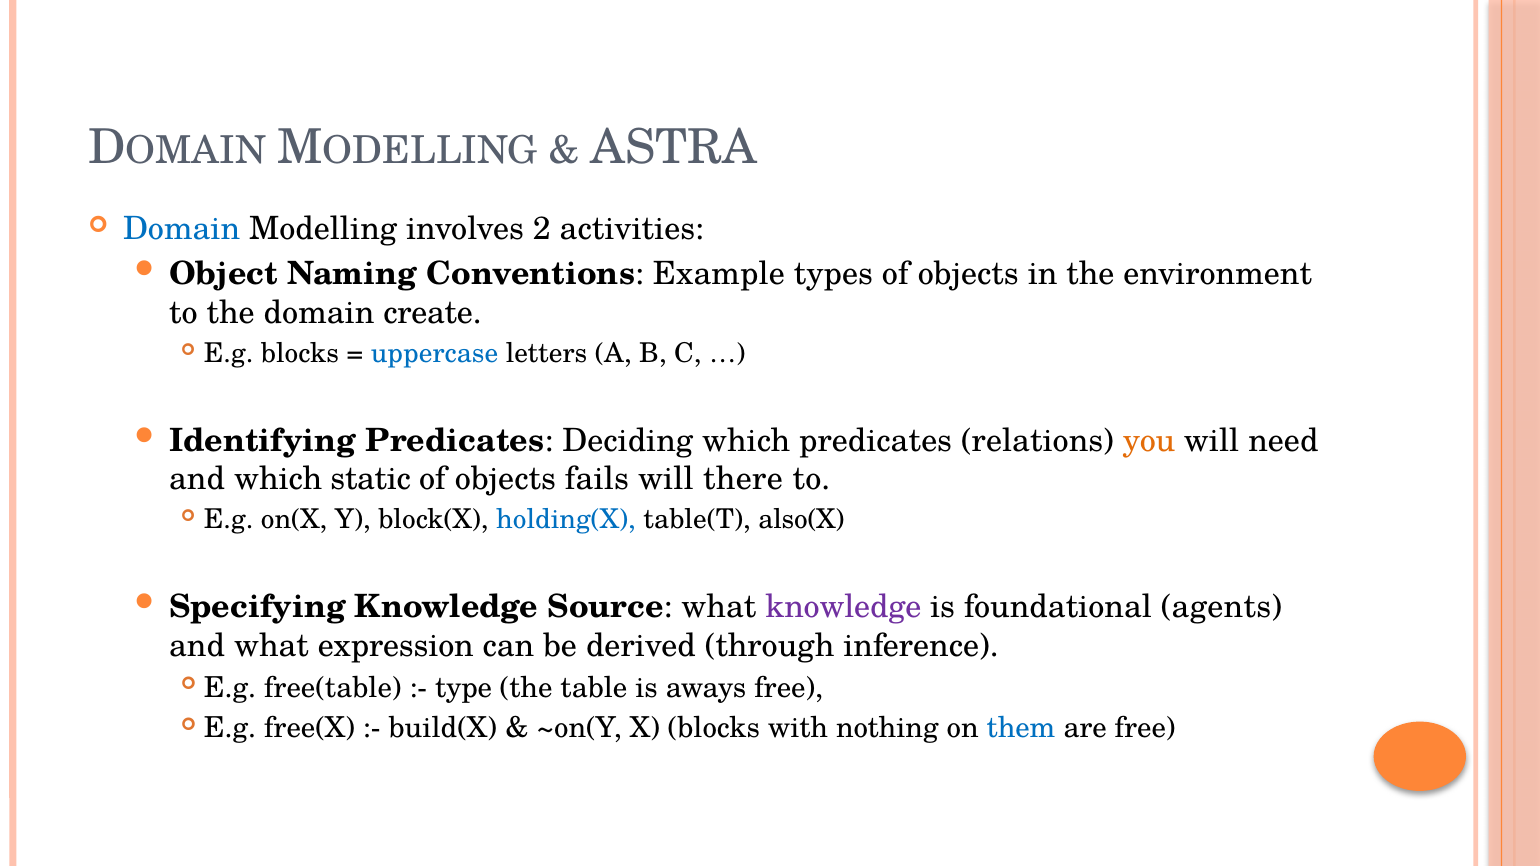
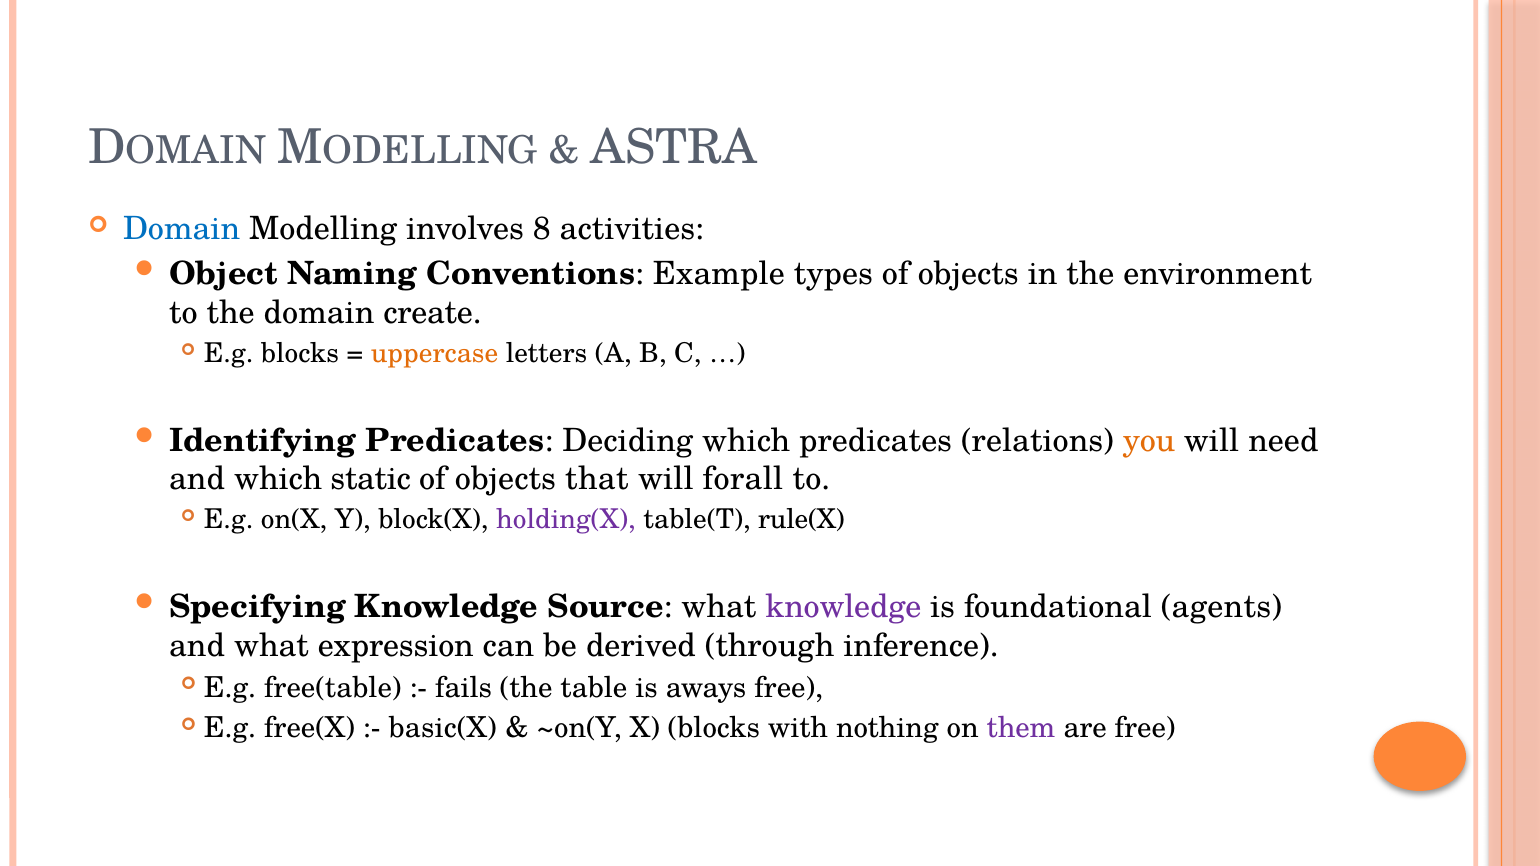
2: 2 -> 8 (542, 229)
uppercase colour: blue -> orange (435, 353)
fails: fails -> that (597, 479)
there: there -> forall (743, 479)
holding(X colour: blue -> purple (566, 520)
also(X: also(X -> rule(X (801, 520)
type: type -> fails (464, 688)
build(X: build(X -> basic(X (443, 728)
them colour: blue -> purple (1021, 728)
